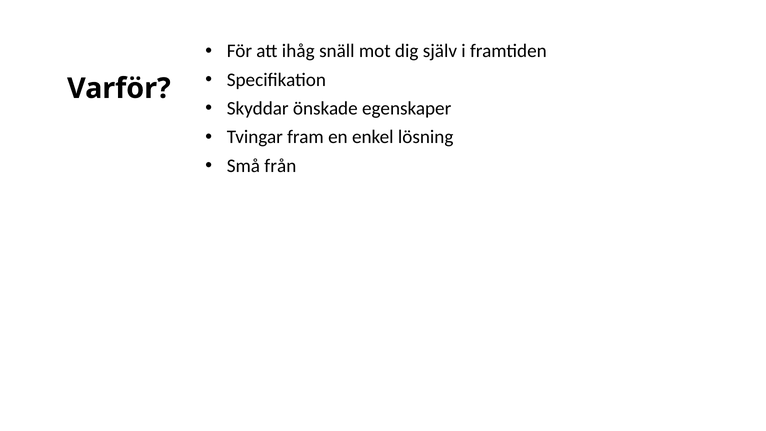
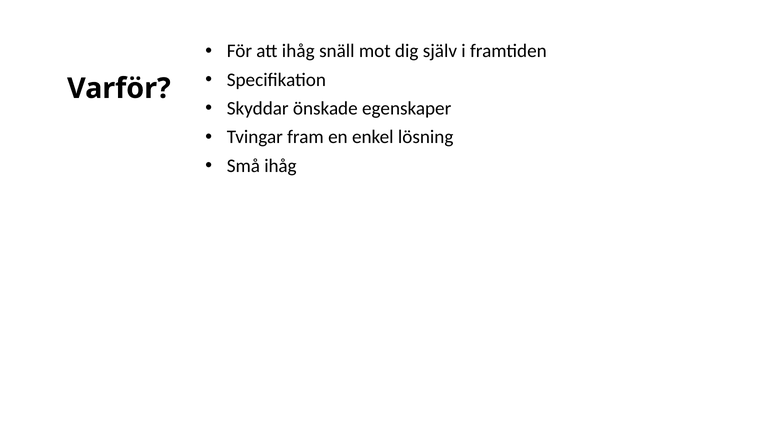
Små från: från -> ihåg (280, 166)
